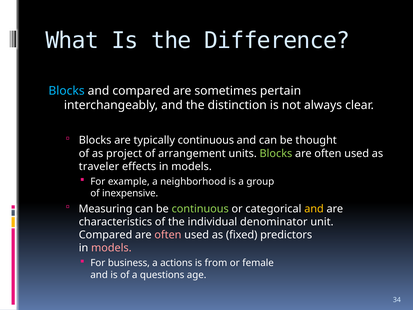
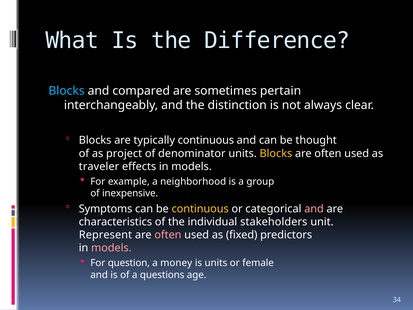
arrangement: arrangement -> denominator (192, 153)
Blocks colour: light green -> yellow (276, 153)
Measuring: Measuring -> Symptoms (106, 209)
continuous colour: light green -> yellow (200, 209)
and colour: yellow -> pink (314, 209)
denominator: denominator -> stakeholders (274, 222)
Compared: Compared -> Represent (105, 235)
business: business -> question (129, 263)
actions: actions -> money (176, 263)
is from: from -> units (216, 263)
